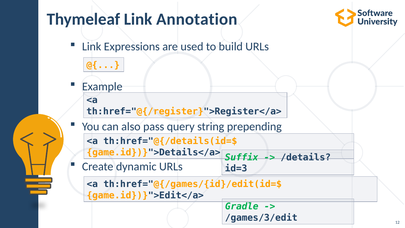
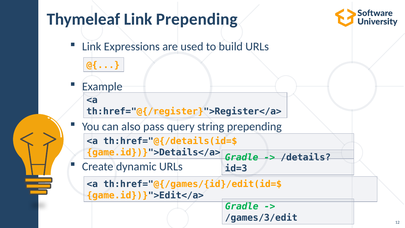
Link Annotation: Annotation -> Prepending (197, 19)
Suffix: Suffix -> Gradle (242, 157)
